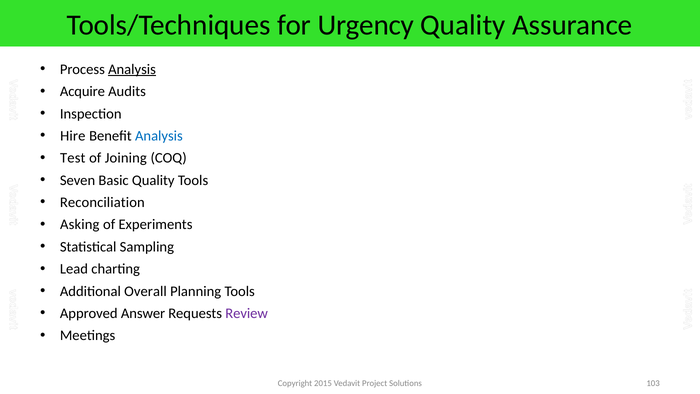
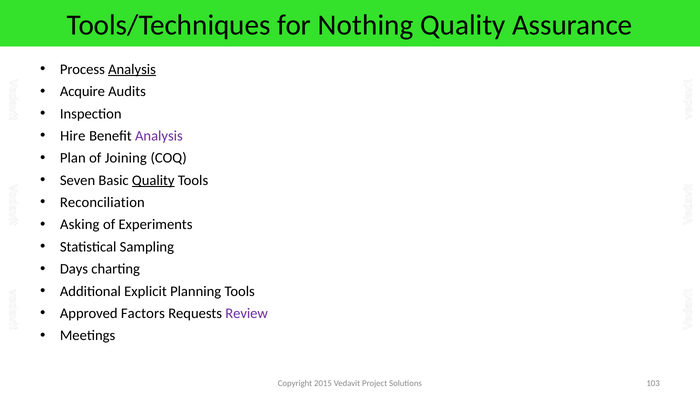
Urgency: Urgency -> Nothing (366, 25)
Analysis colour: blue -> purple (159, 136)
Test: Test -> Plan (73, 158)
Quality underline: none -> present (153, 180)
Lead: Lead -> Days (74, 269)
Overall: Overall -> Explicit (145, 291)
Answer: Answer -> Factors (143, 313)
